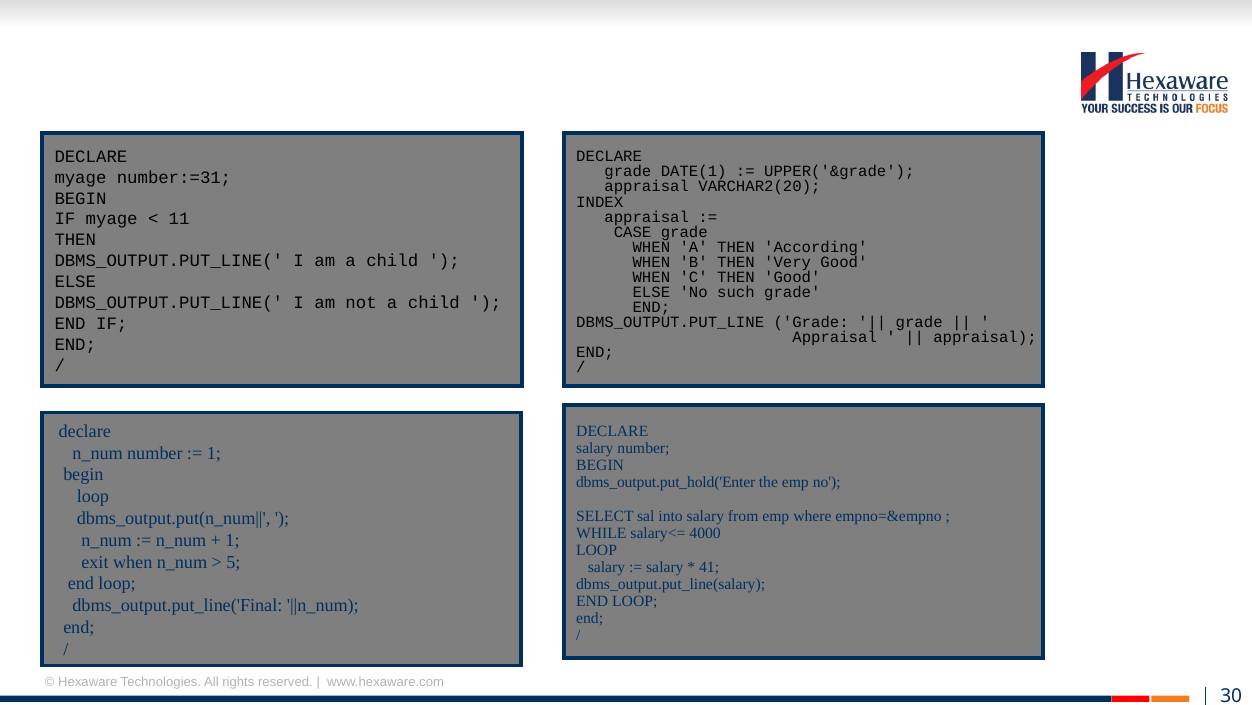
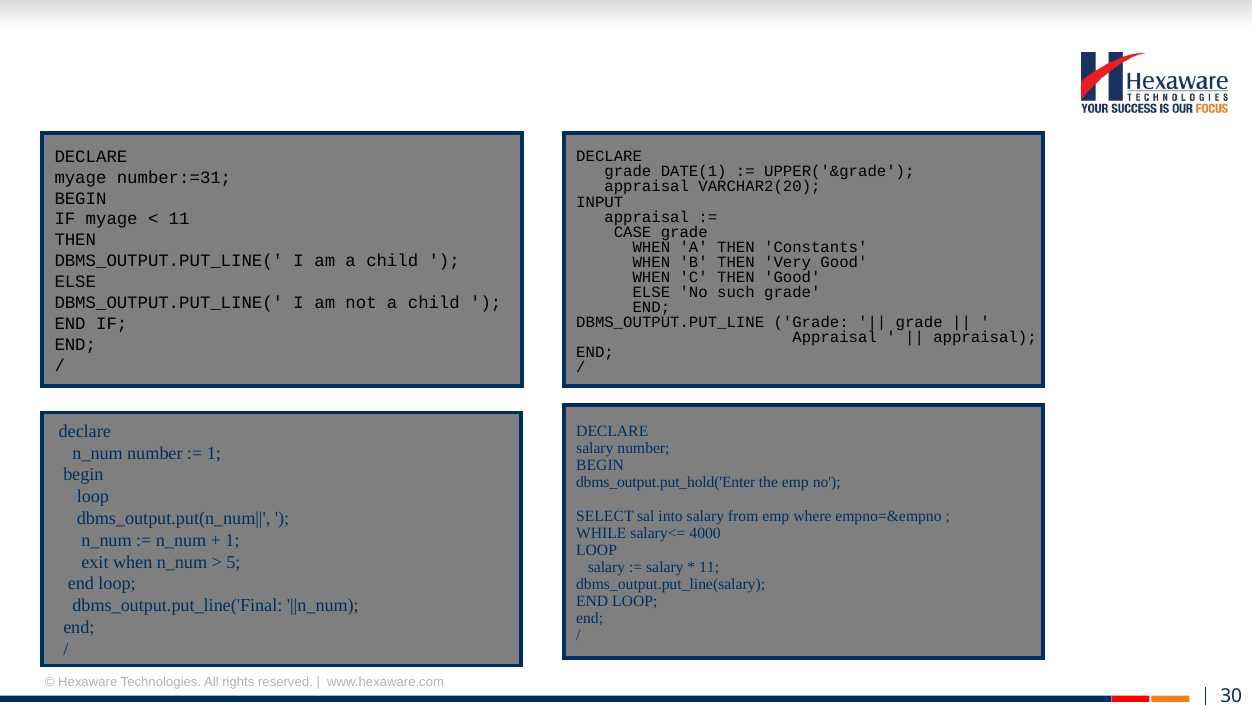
INDEX: INDEX -> INPUT (600, 202)
According: According -> Constants (816, 247)
41: 41 -> 11 (709, 567)
